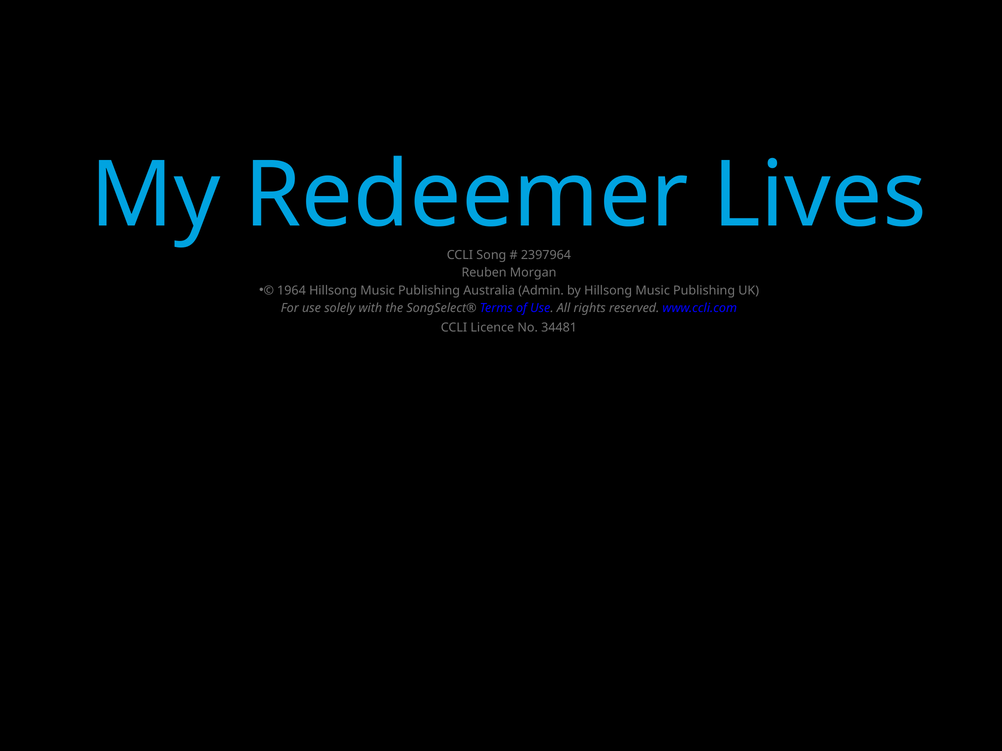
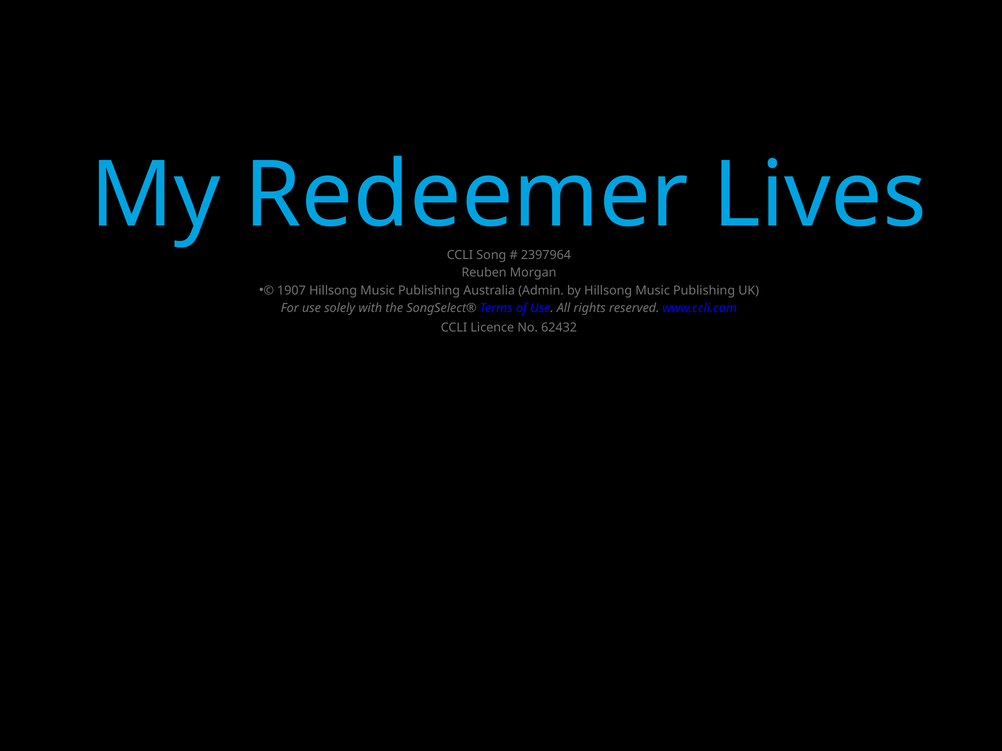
1964: 1964 -> 1907 (291, 291)
34481: 34481 -> 62432 (559, 328)
